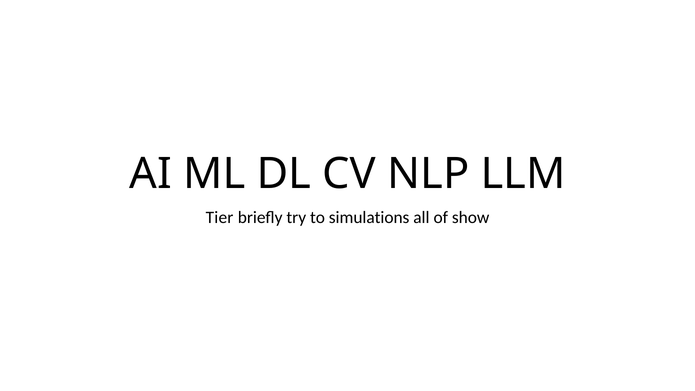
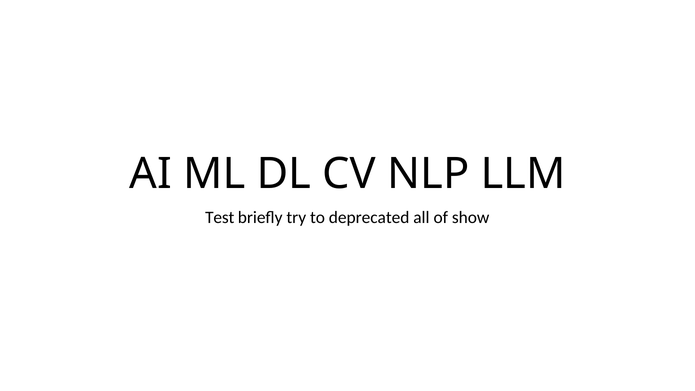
Tier: Tier -> Test (220, 217)
simulations: simulations -> deprecated (369, 217)
